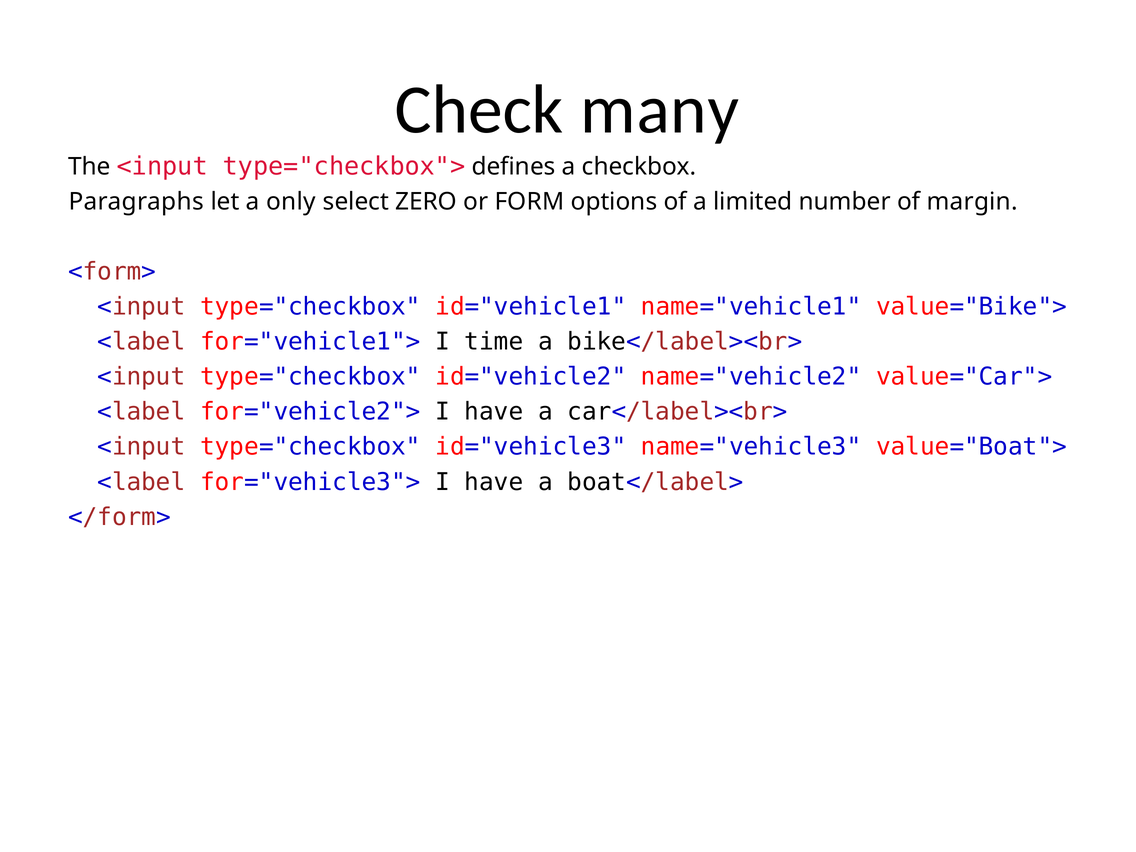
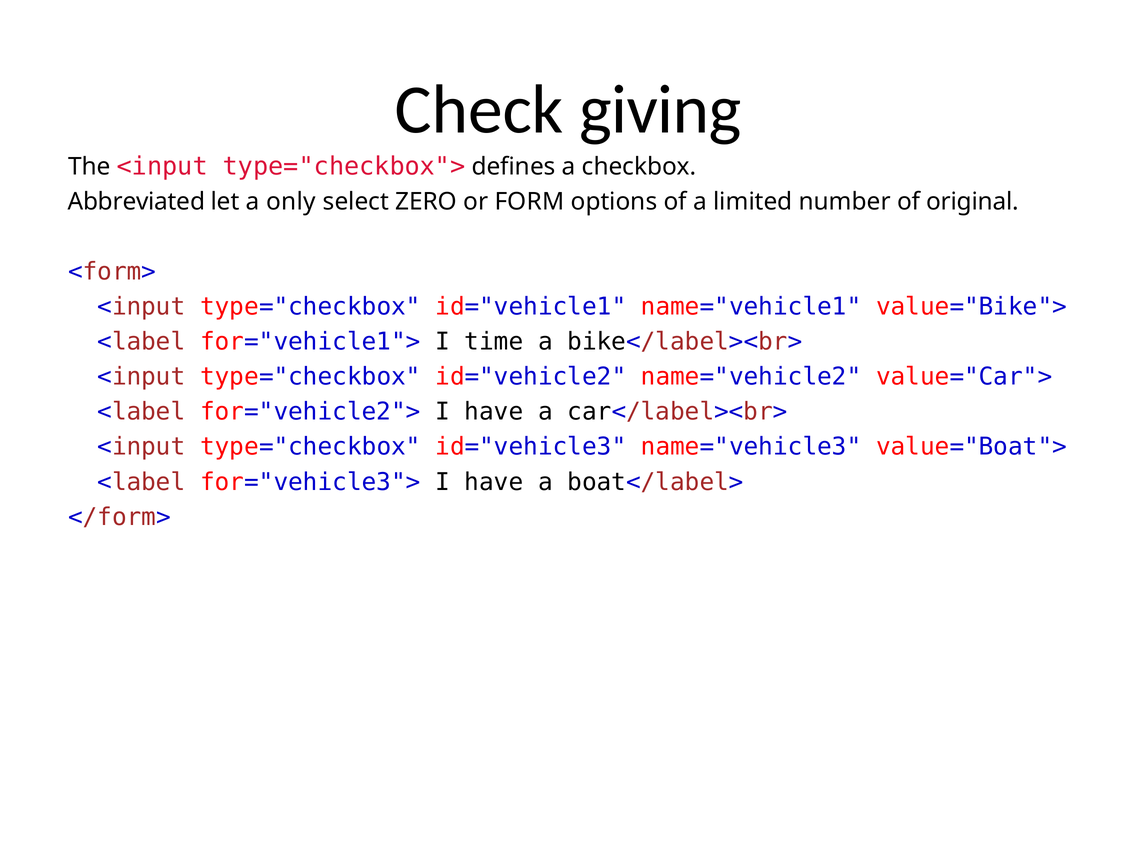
many: many -> giving (660, 110)
Paragraphs: Paragraphs -> Abbreviated (136, 202)
margin: margin -> original (973, 202)
